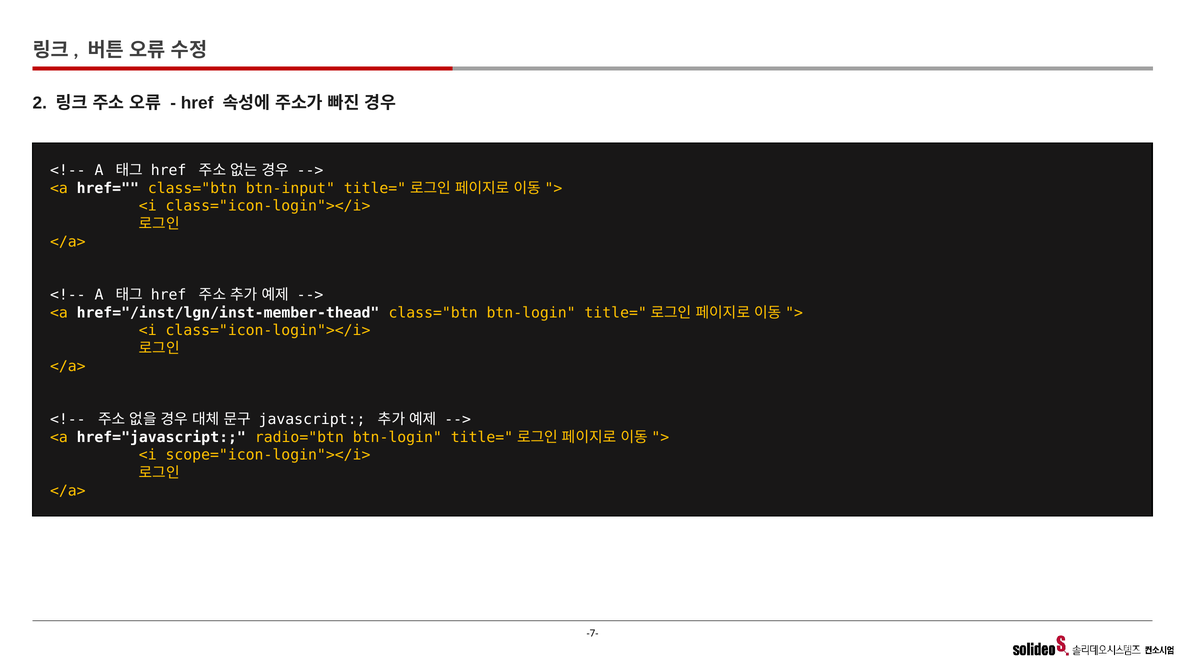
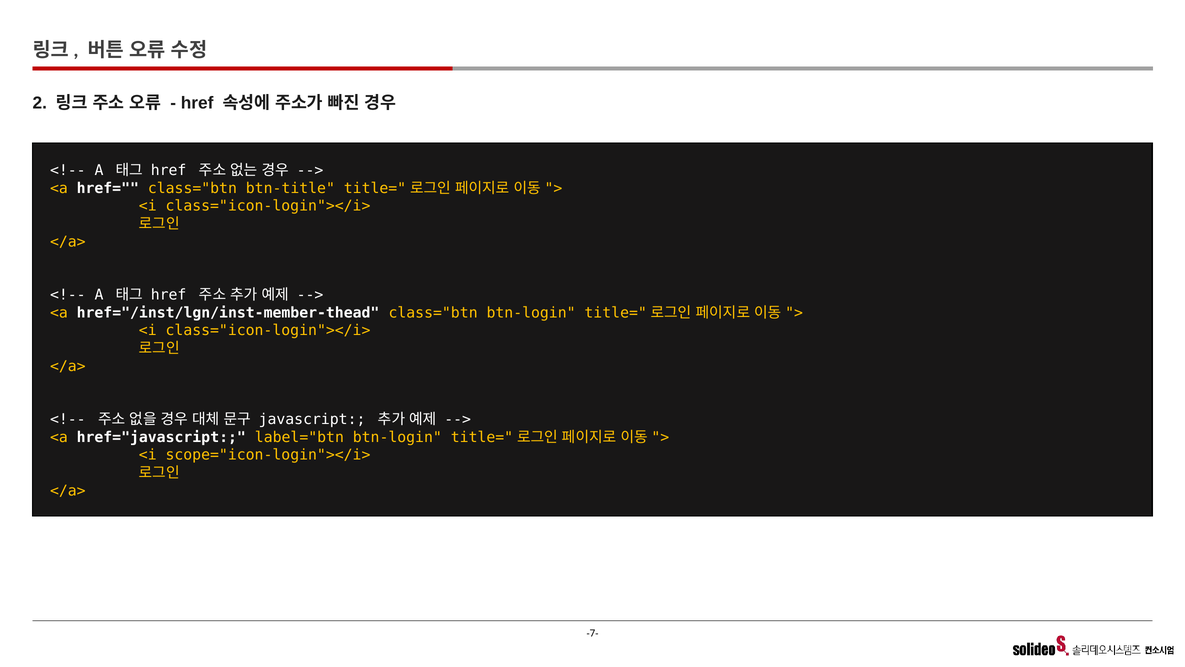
btn-input: btn-input -> btn-title (290, 188)
radio="btn: radio="btn -> label="btn (299, 437)
